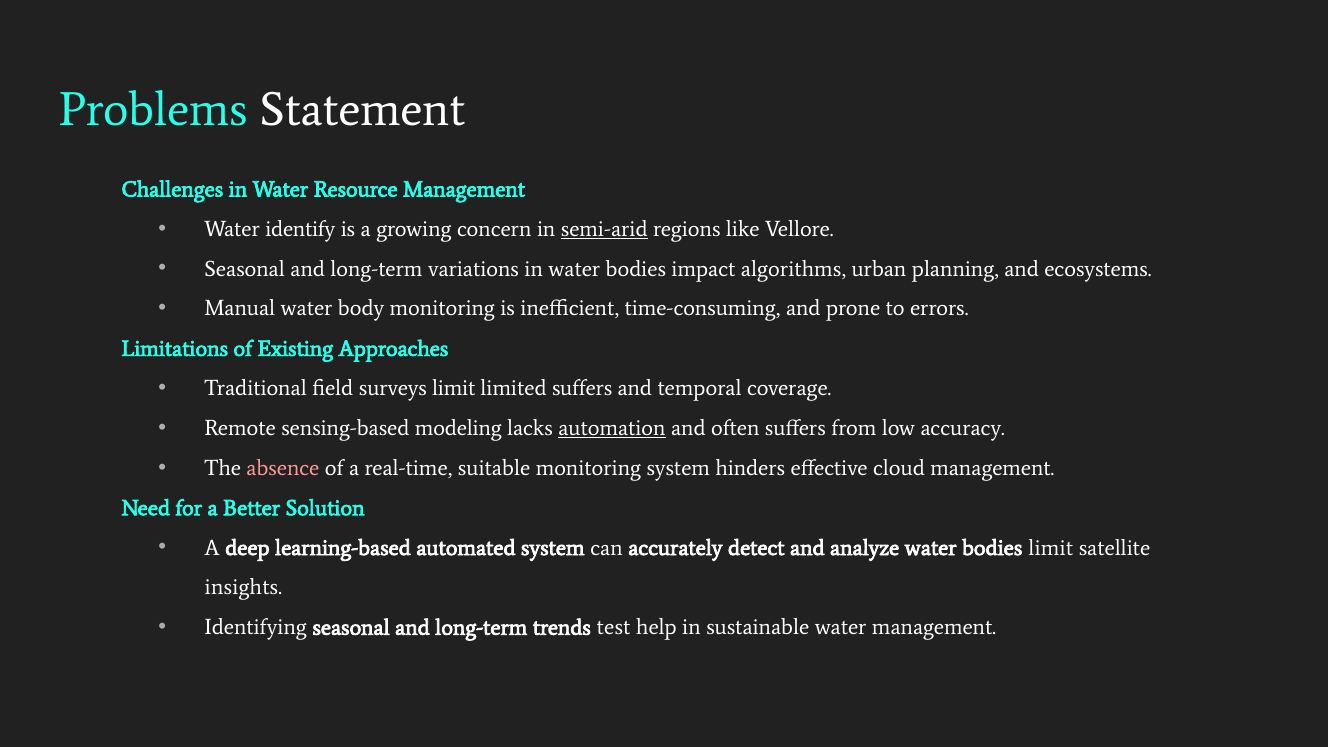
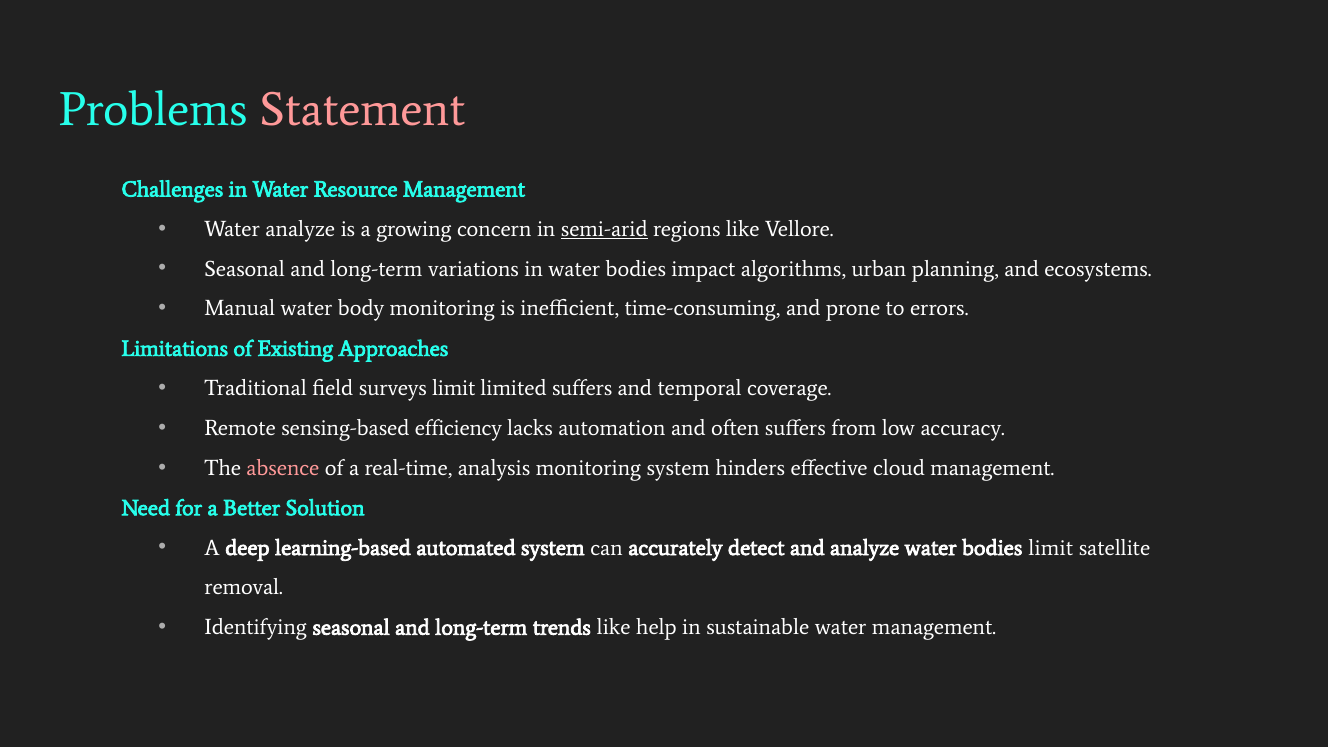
Statement colour: white -> pink (362, 110)
Water identify: identify -> analyze (300, 229)
modeling: modeling -> efficiency (458, 428)
automation underline: present -> none (612, 428)
suitable: suitable -> analysis (494, 468)
insights: insights -> removal (244, 588)
trends test: test -> like (614, 627)
